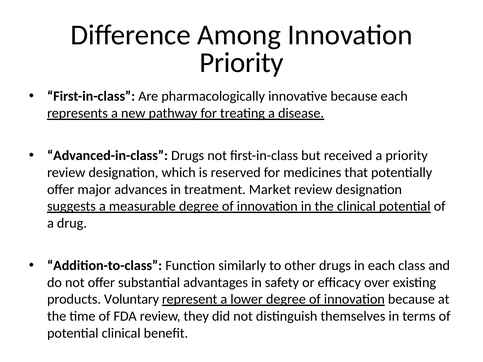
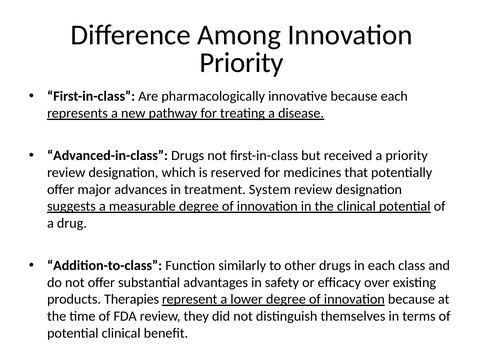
Market: Market -> System (270, 190)
Voluntary: Voluntary -> Therapies (132, 300)
